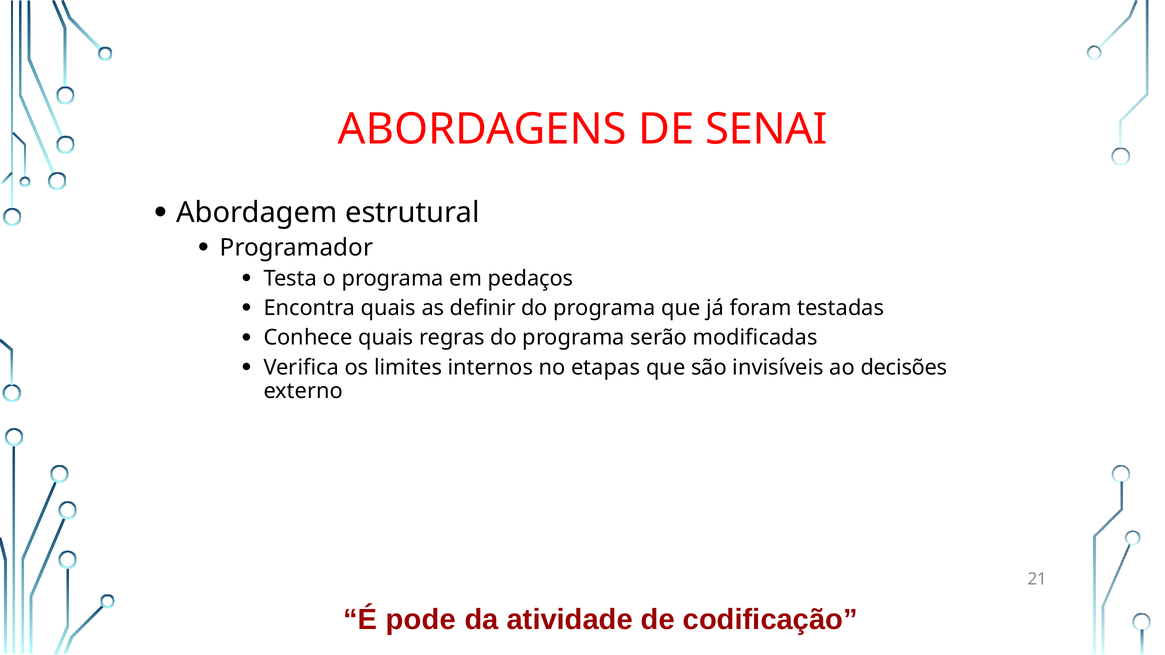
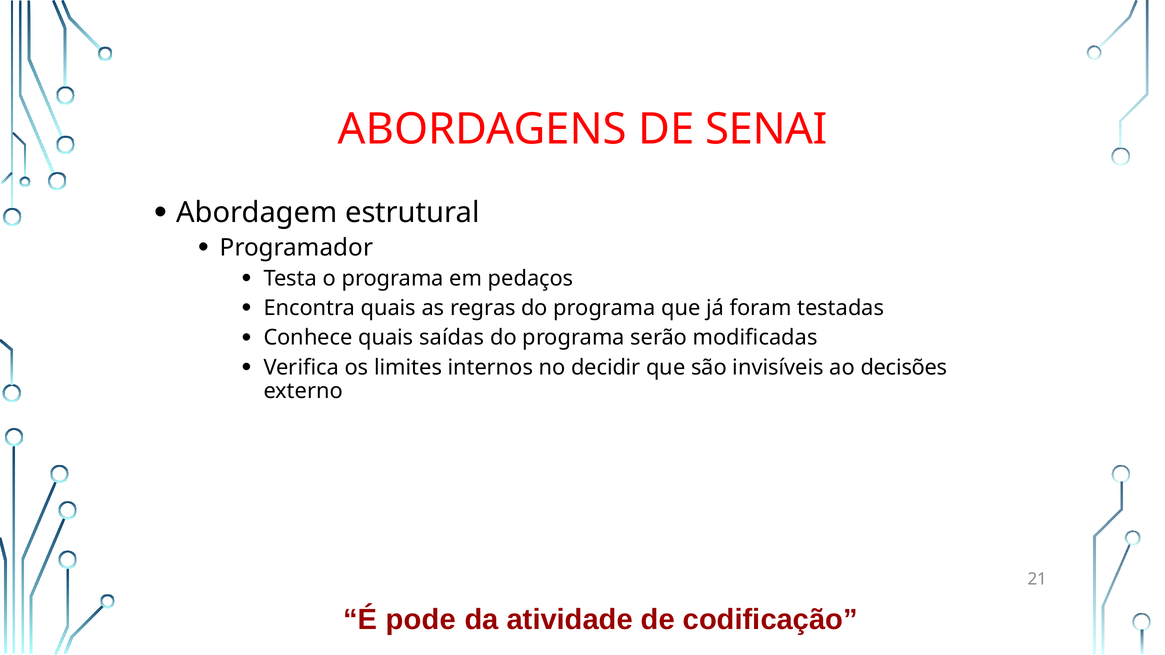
definir: definir -> regras (483, 308)
regras: regras -> saídas (452, 338)
etapas: etapas -> decidir (606, 368)
